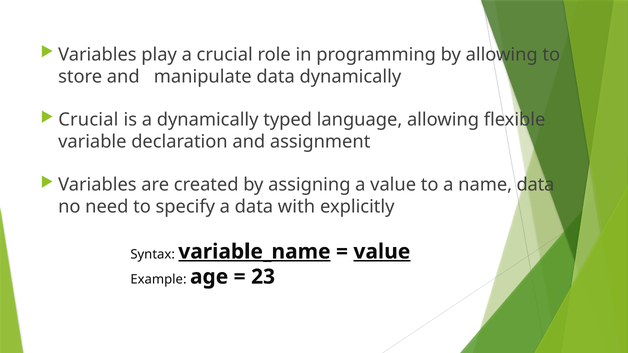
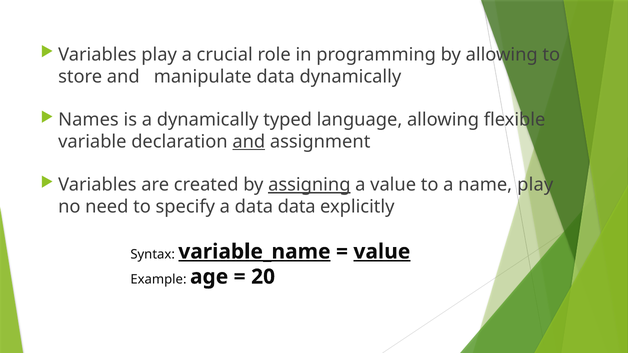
Crucial: Crucial -> Names (88, 120)
and underline: none -> present (249, 142)
assigning underline: none -> present (309, 185)
name data: data -> play (535, 185)
data with: with -> data (297, 207)
23: 23 -> 20 (263, 277)
